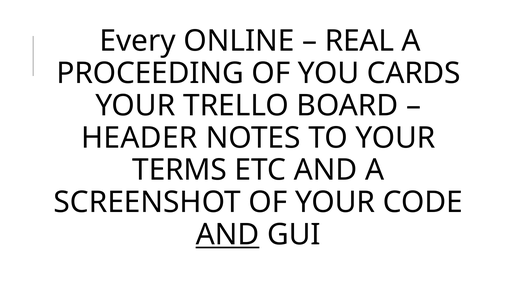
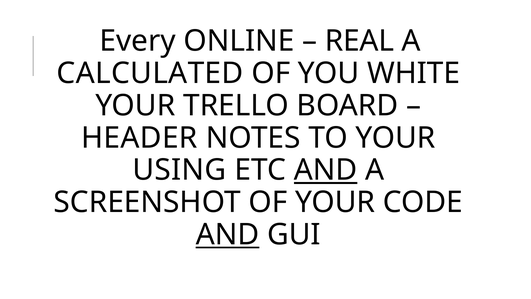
PROCEEDING: PROCEEDING -> CALCULATED (150, 73)
CARDS: CARDS -> WHITE (414, 73)
TERMS: TERMS -> USING (179, 170)
AND underline: none -> present (326, 170)
